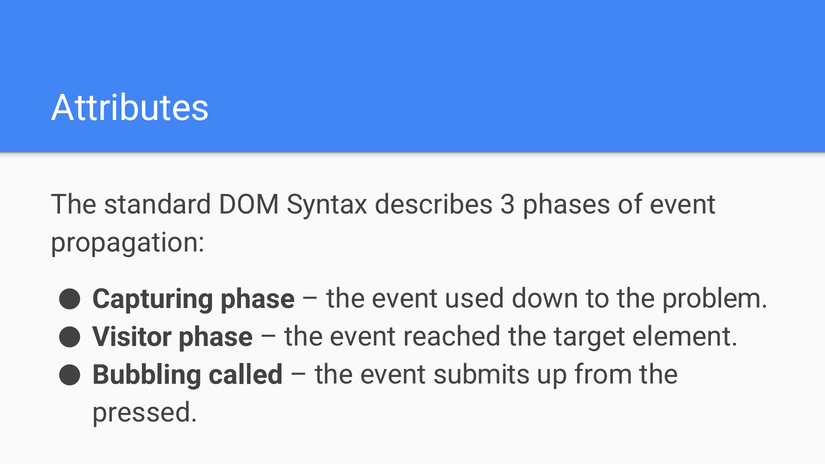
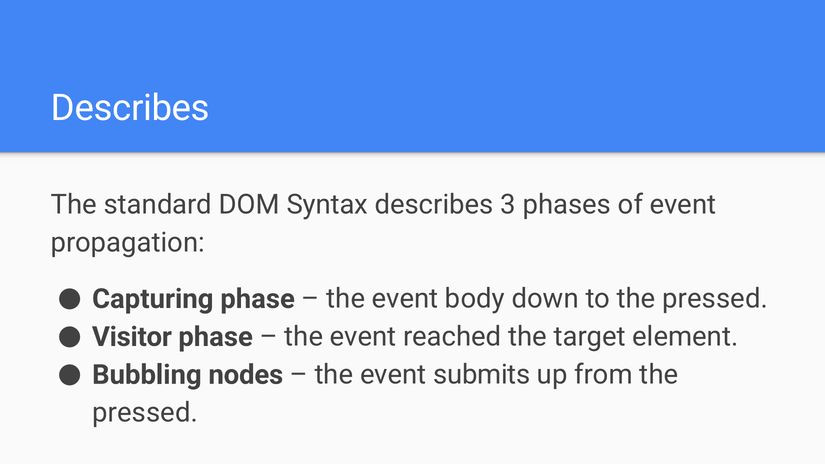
Attributes: Attributes -> Describes (130, 108)
used: used -> body (475, 299)
to the problem: problem -> pressed (715, 299)
called: called -> nodes (246, 375)
